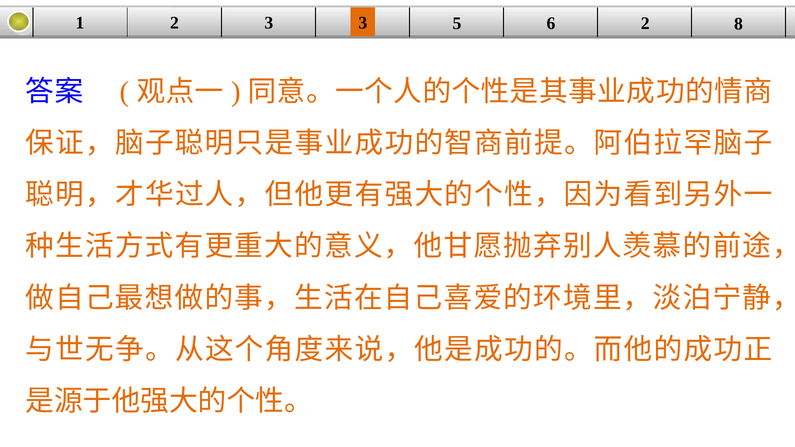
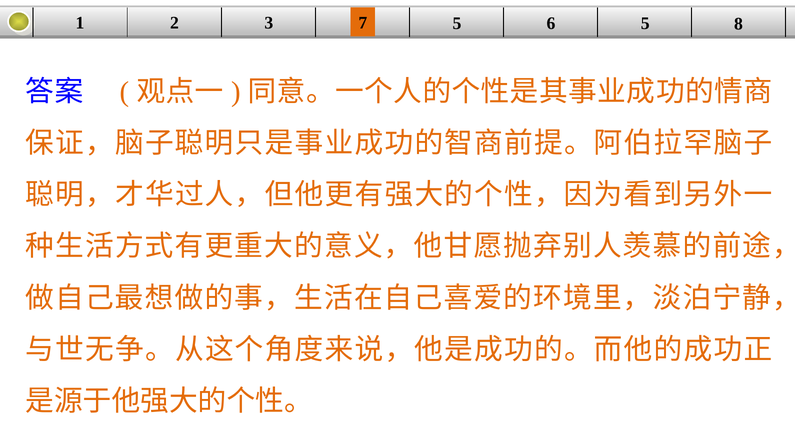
3 3: 3 -> 7 (363, 23)
6 2: 2 -> 5 (645, 24)
